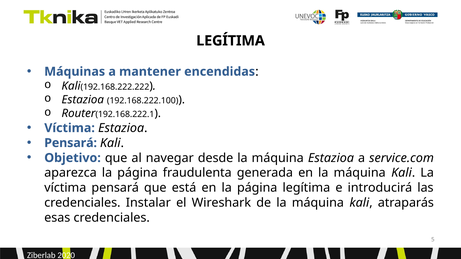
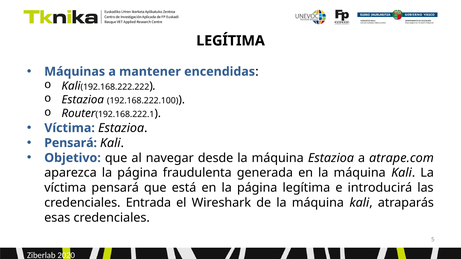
service.com: service.com -> atrape.com (401, 158)
Instalar: Instalar -> Entrada (148, 203)
